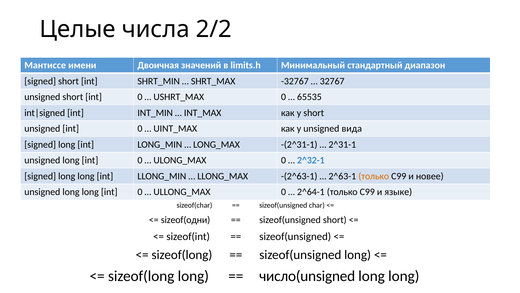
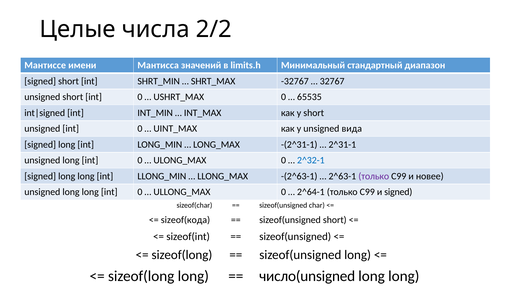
Двоичная: Двоичная -> Мантисса (158, 65)
только colour: orange -> purple (374, 176)
и языке: языке -> signed (398, 192)
sizeof(одни: sizeof(одни -> sizeof(кода (185, 220)
